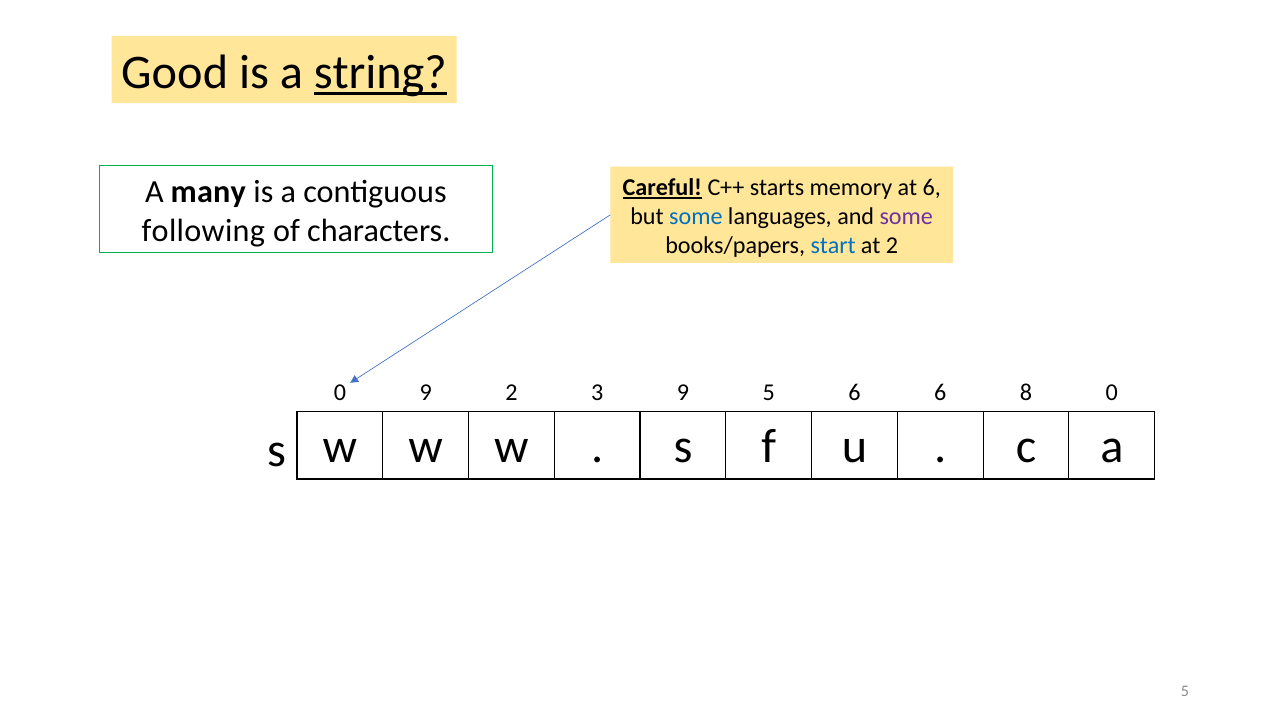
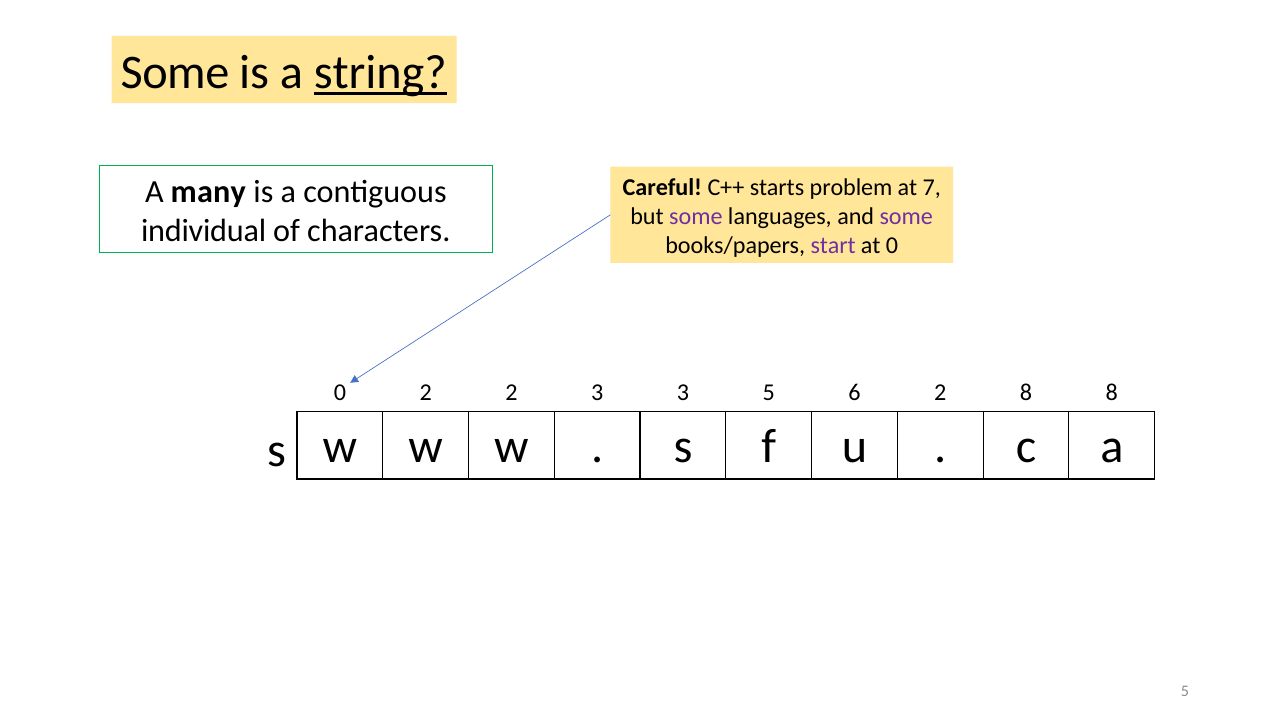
Good: Good -> Some (175, 73)
Careful underline: present -> none (662, 188)
memory: memory -> problem (851, 188)
at 6: 6 -> 7 (932, 188)
some colour: blue -> purple (696, 216)
following: following -> individual (204, 231)
start colour: blue -> purple (833, 245)
at 2: 2 -> 0 (892, 245)
0 9: 9 -> 2 (426, 392)
3 9: 9 -> 3 (683, 392)
6 6: 6 -> 2 (940, 392)
8 0: 0 -> 8 (1112, 392)
